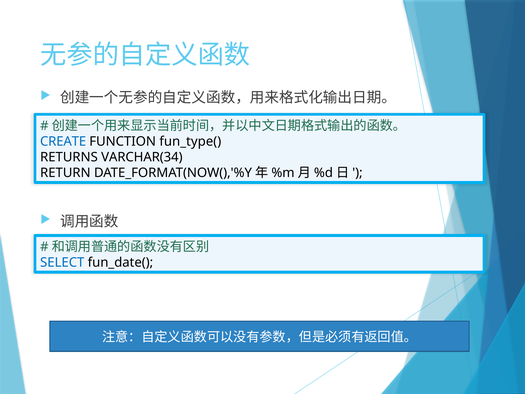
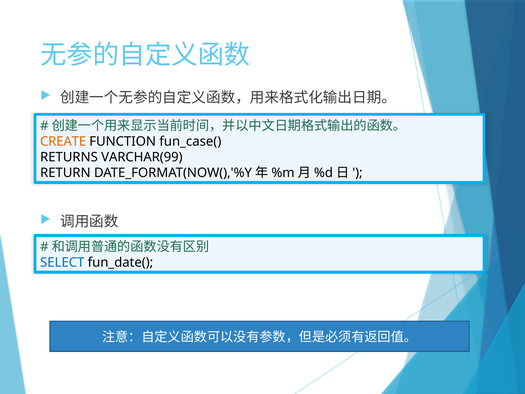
CREATE colour: blue -> orange (63, 141)
fun_type(: fun_type( -> fun_case( (190, 141)
VARCHAR(34: VARCHAR(34 -> VARCHAR(99 (142, 157)
